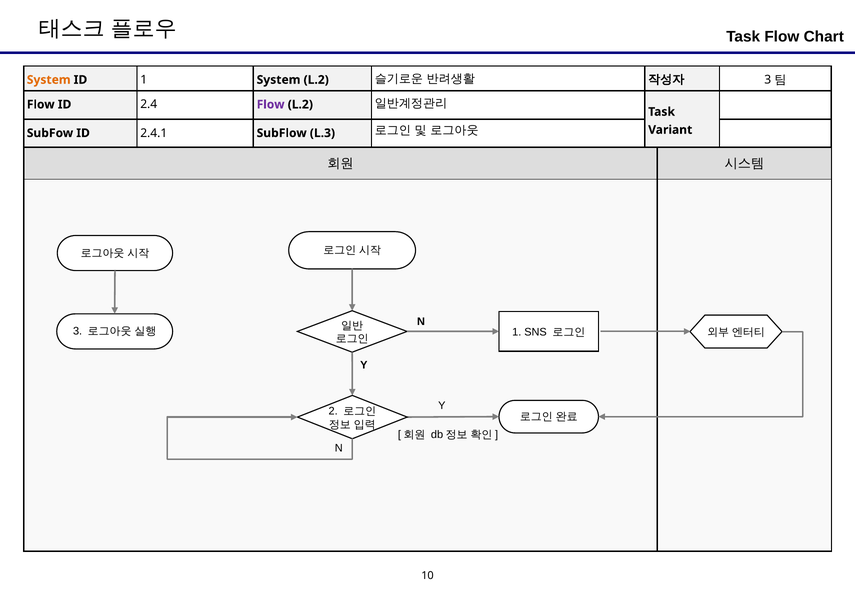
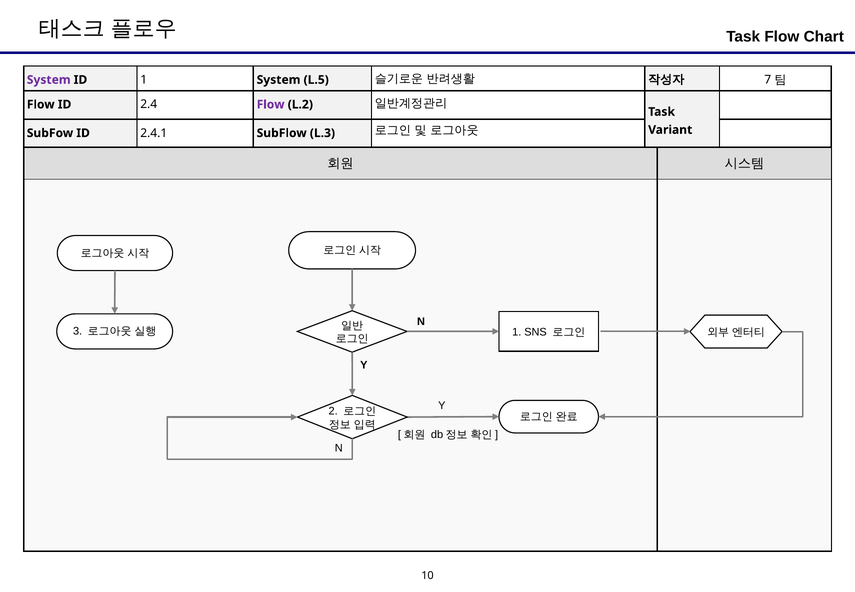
System colour: orange -> purple (49, 80)
System L.2: L.2 -> L.5 (316, 80)
3: 3 -> 7 (768, 80)
